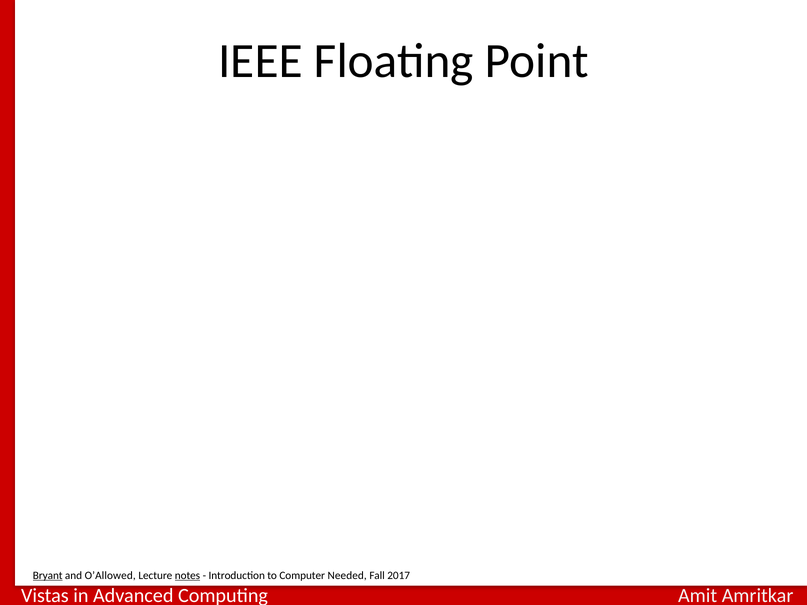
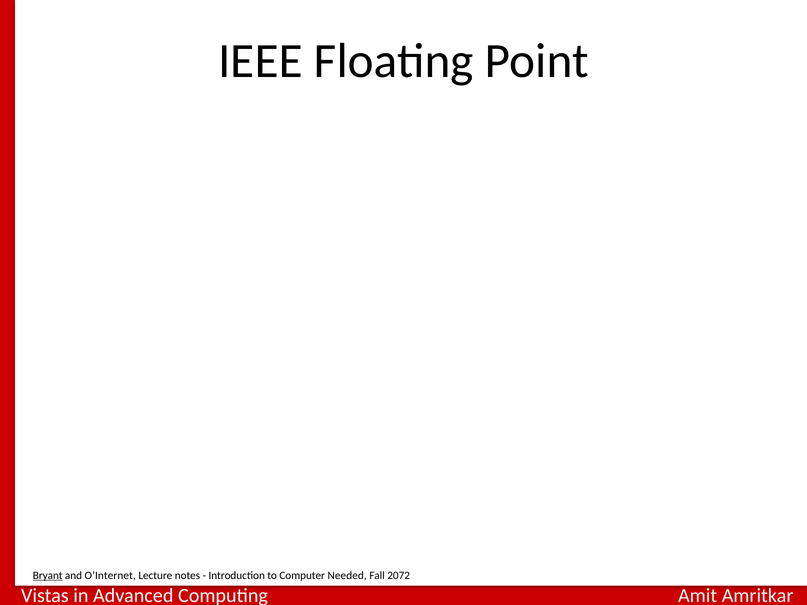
O’Allowed: O’Allowed -> O’Internet (110, 576)
notes underline: present -> none (187, 576)
2017: 2017 -> 2072 (399, 576)
